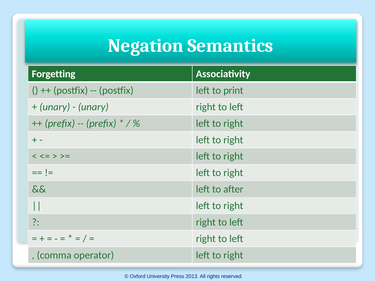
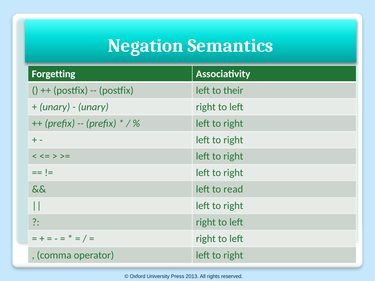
print: print -> their (233, 90)
after: after -> read (233, 189)
